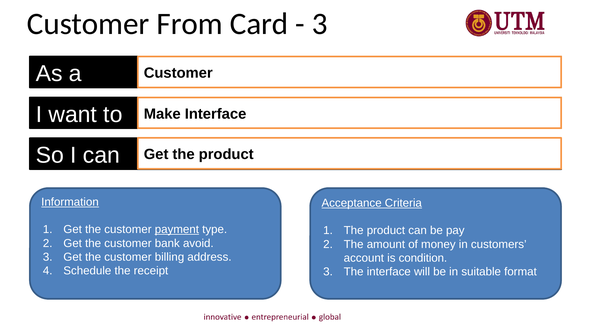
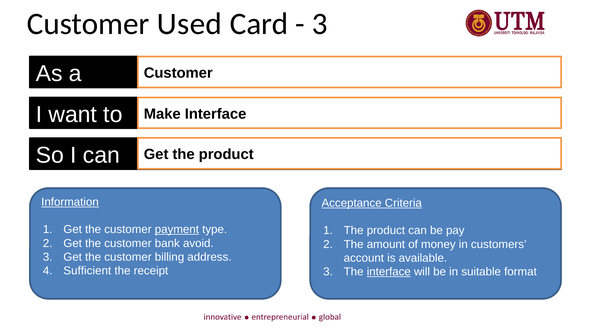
From: From -> Used (189, 24)
condition: condition -> available (423, 258)
Schedule: Schedule -> Sufficient (87, 271)
interface underline: none -> present (389, 272)
